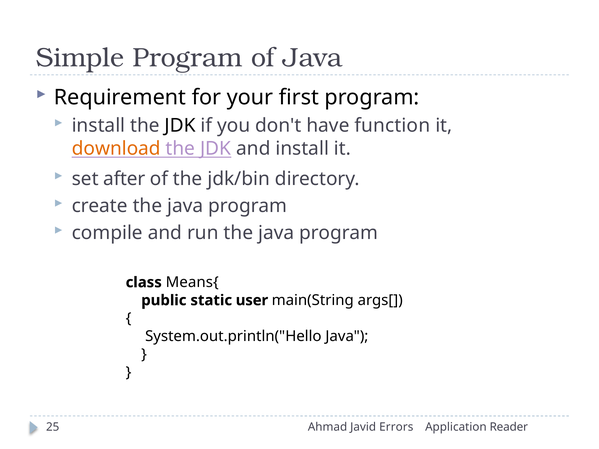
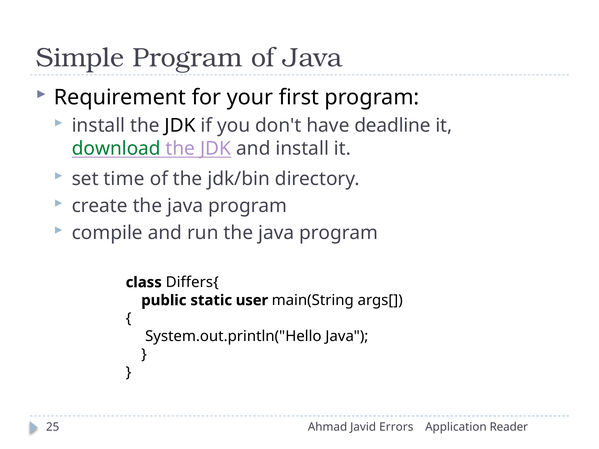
function: function -> deadline (393, 126)
download colour: orange -> green (116, 149)
after: after -> time (124, 179)
Means{: Means{ -> Differs{ (192, 283)
